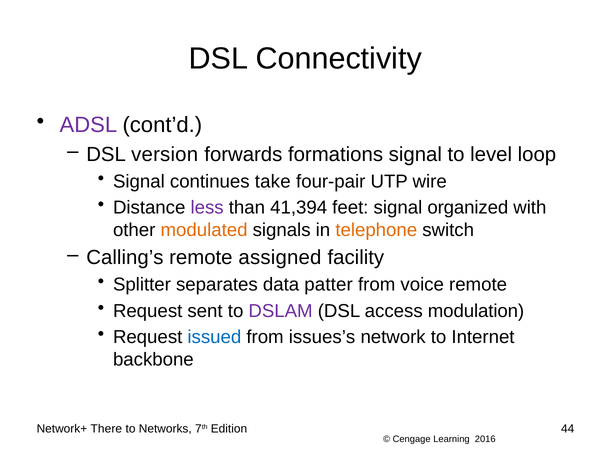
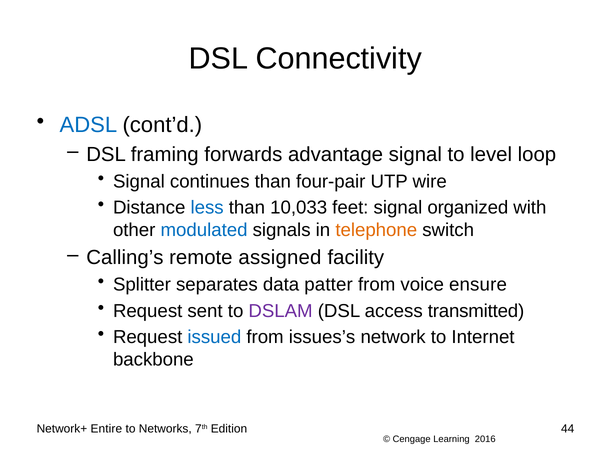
ADSL colour: purple -> blue (88, 125)
version: version -> framing (165, 154)
formations: formations -> advantage (336, 154)
continues take: take -> than (273, 181)
less colour: purple -> blue (207, 207)
41,394: 41,394 -> 10,033 (299, 207)
modulated colour: orange -> blue (204, 230)
voice remote: remote -> ensure (478, 284)
modulation: modulation -> transmitted (476, 310)
There: There -> Entire (106, 428)
